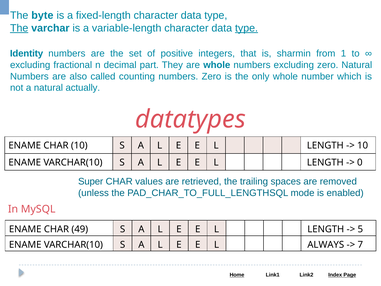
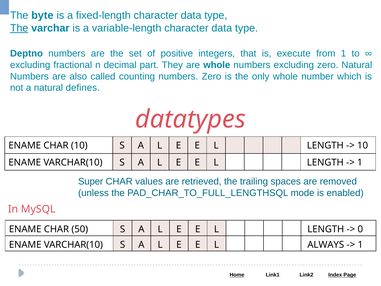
type underline: present -> none (246, 28)
Identity: Identity -> Deptno (26, 53)
sharmin: sharmin -> execute (294, 53)
actually: actually -> defines (83, 88)
0: 0 -> 1 (360, 162)
49: 49 -> 50 (80, 229)
5: 5 -> 0 (360, 229)
7: 7 -> 1 (360, 245)
